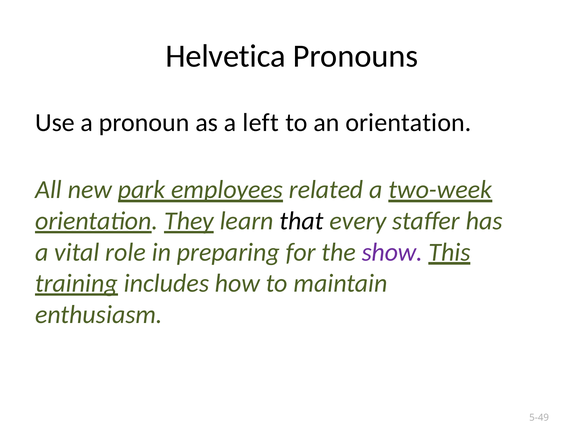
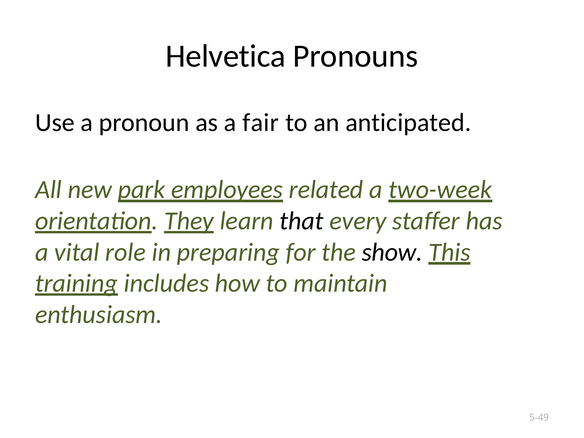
left: left -> fair (261, 123)
an orientation: orientation -> anticipated (408, 123)
show colour: purple -> black (392, 252)
